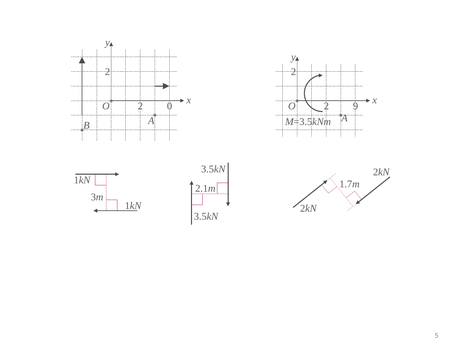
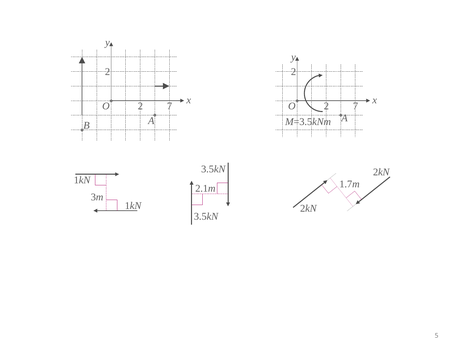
0: 0 -> 7 (170, 106)
9: 9 -> 7 (355, 106)
